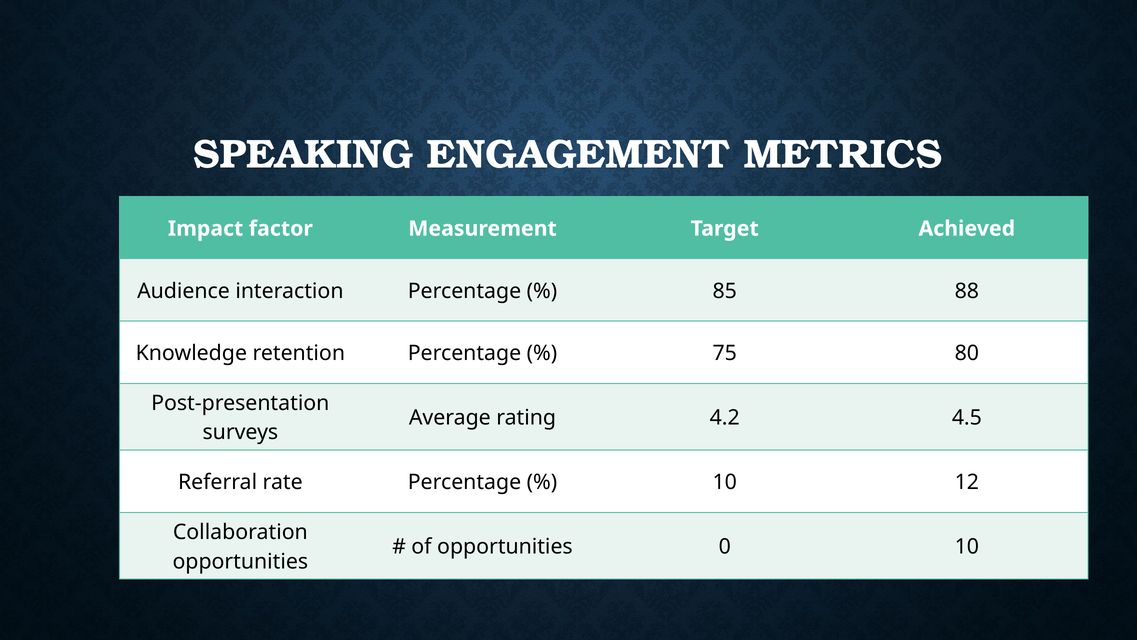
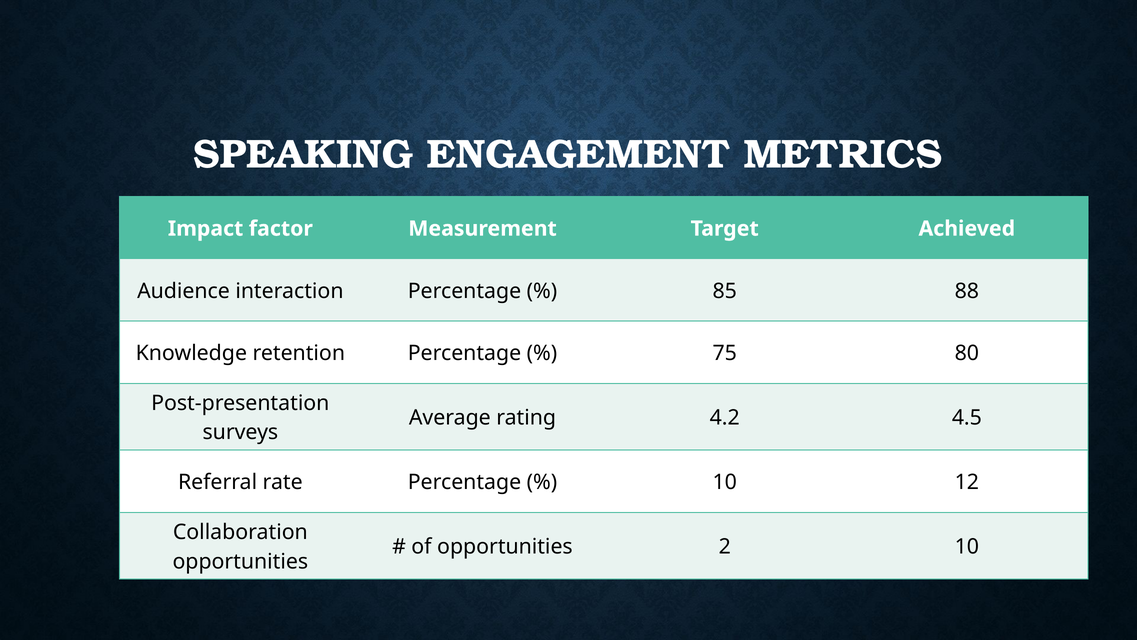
0: 0 -> 2 (725, 547)
